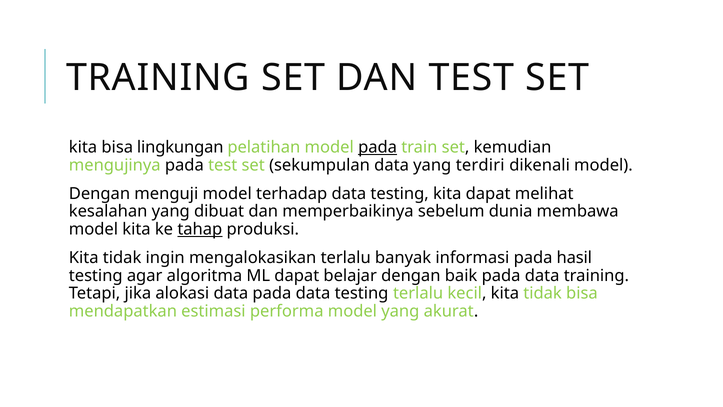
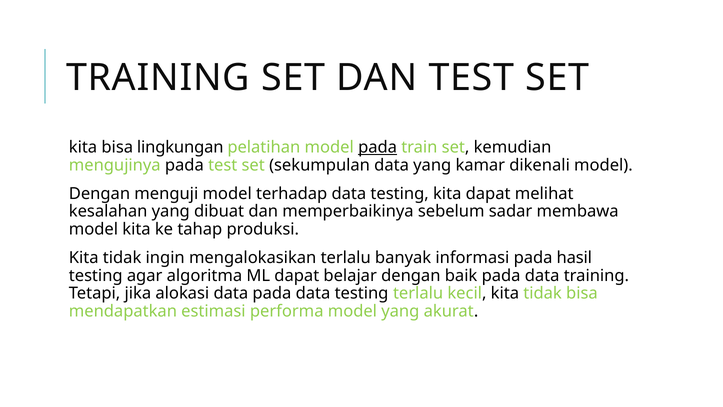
terdiri: terdiri -> kamar (480, 165)
dunia: dunia -> sadar (511, 211)
tahap underline: present -> none (200, 229)
